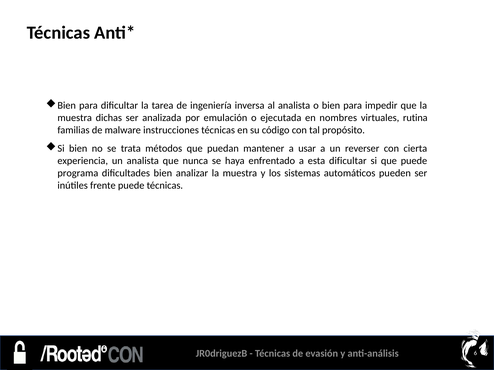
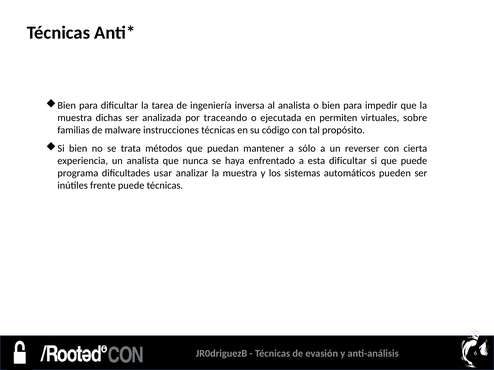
emulación: emulación -> traceando (225, 118)
nombres: nombres -> permiten (338, 118)
rutina: rutina -> sobre (415, 118)
usar: usar -> sólo (307, 149)
dificultades bien: bien -> usar (163, 173)
